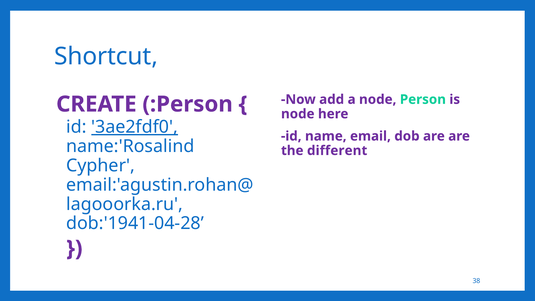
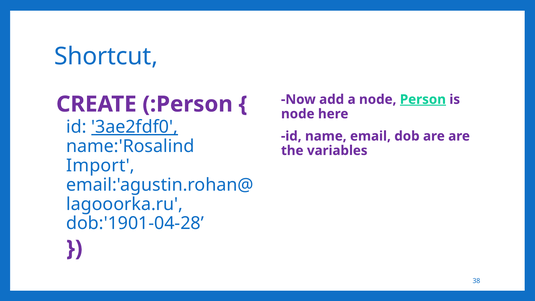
Person underline: none -> present (423, 99)
different: different -> variables (337, 151)
Cypher: Cypher -> Import (100, 166)
dob:'1941-04-28: dob:'1941-04-28 -> dob:'1901-04-28 (135, 223)
